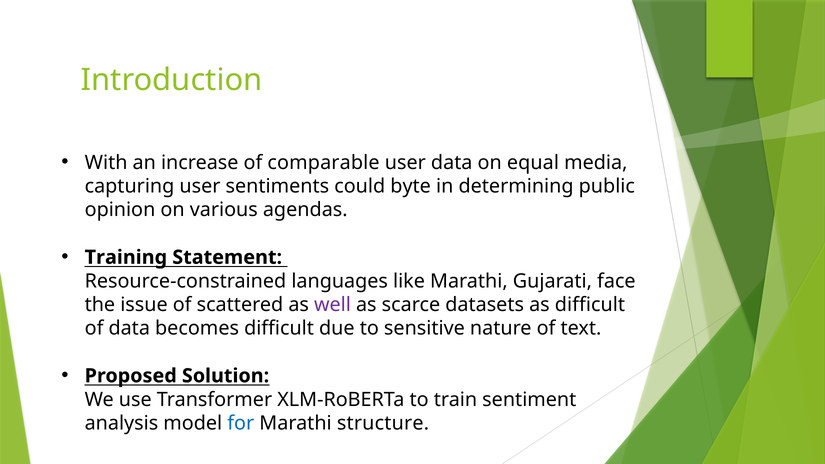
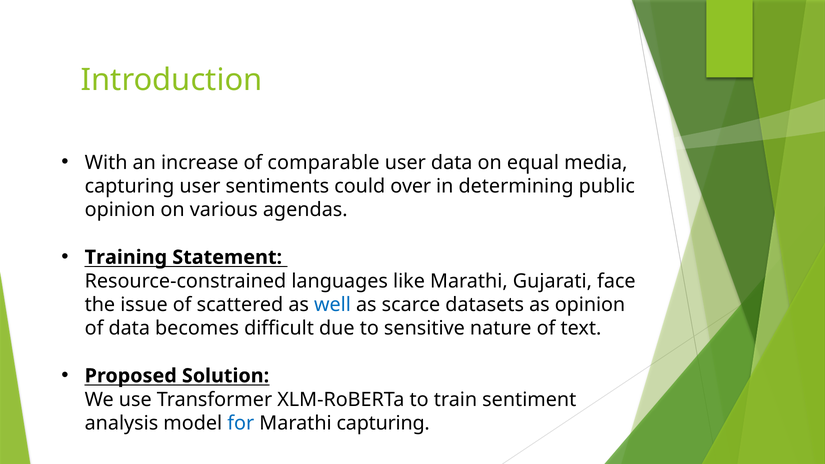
byte: byte -> over (411, 186)
well colour: purple -> blue (332, 305)
as difficult: difficult -> opinion (590, 305)
Marathi structure: structure -> capturing (383, 423)
